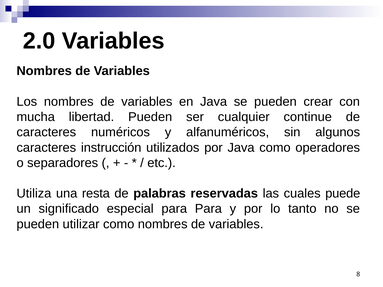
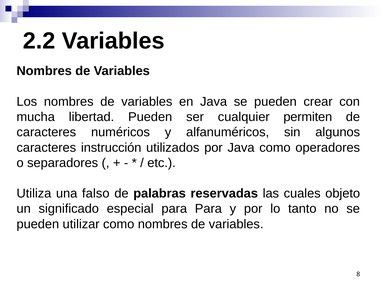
2.0: 2.0 -> 2.2 (39, 41)
continue: continue -> permiten (308, 117)
resta: resta -> falso (96, 194)
puede: puede -> objeto (343, 194)
